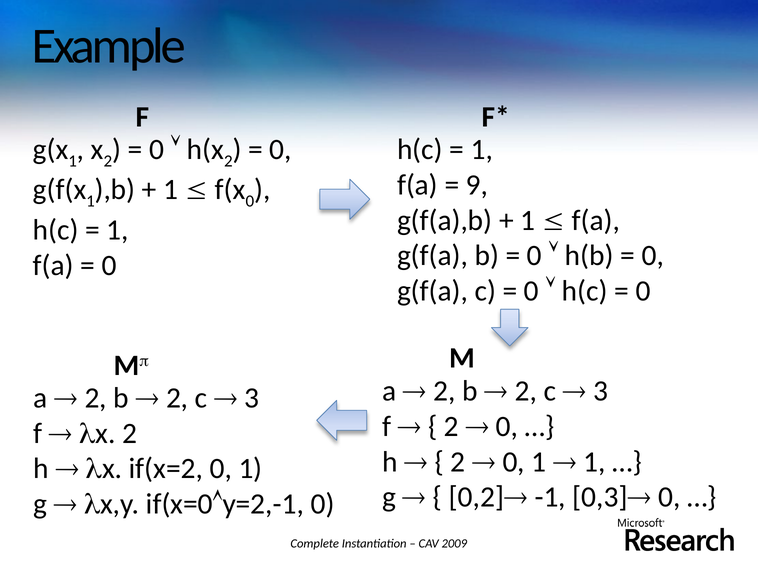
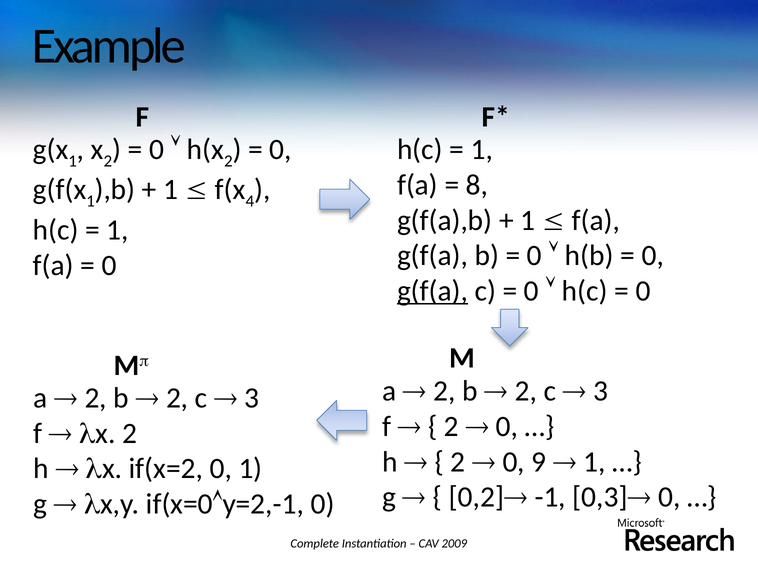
9: 9 -> 8 (477, 185)
0: 0 -> 4 (250, 201)
g(f(a underline: none -> present (433, 291)
1: 1 -> 9 (539, 461)
